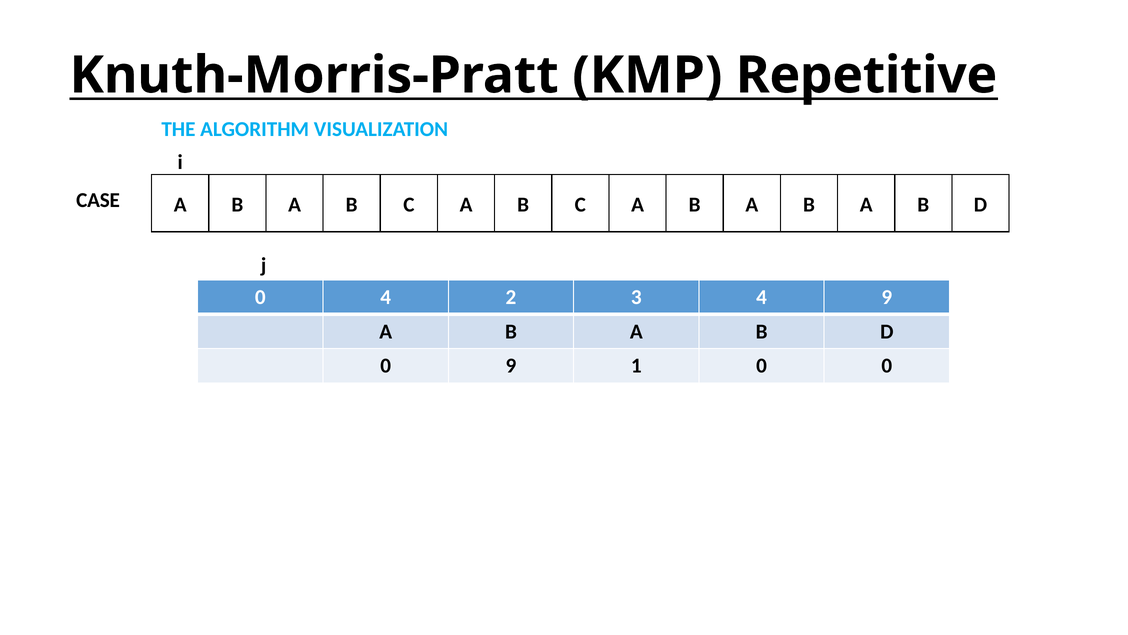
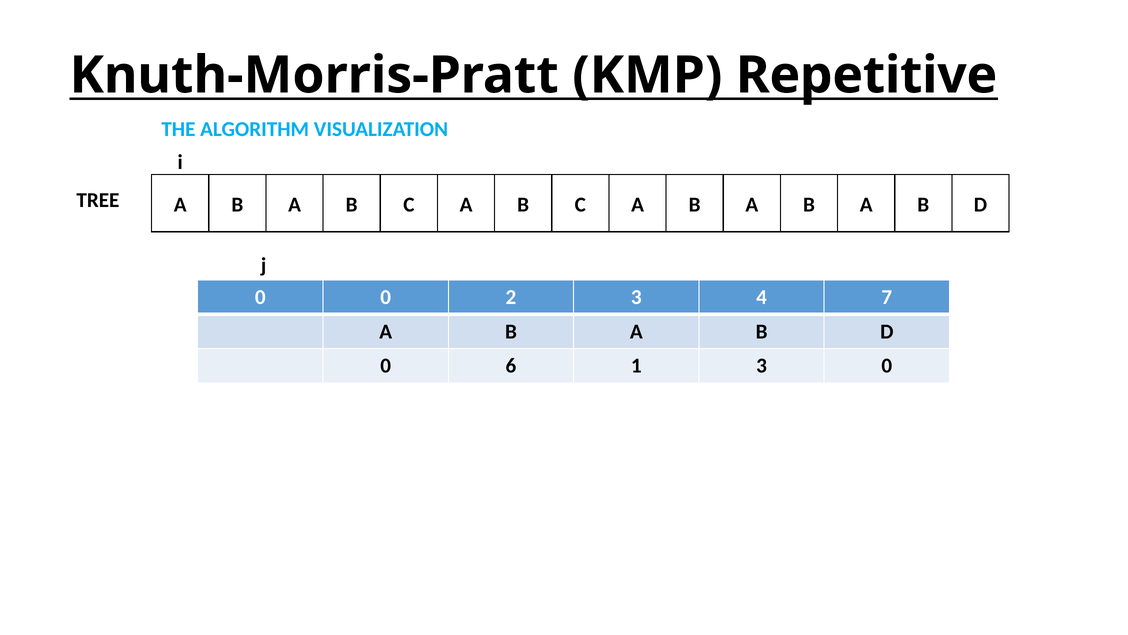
CASE: CASE -> TREE (98, 200)
0 4: 4 -> 0 (386, 297)
4 9: 9 -> 7 (887, 297)
0 9: 9 -> 6 (511, 366)
1 0: 0 -> 3 (762, 366)
